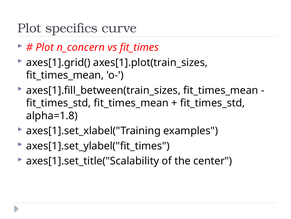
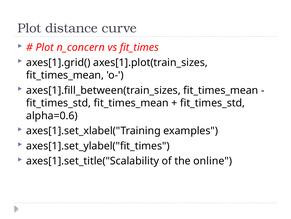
specifics: specifics -> distance (71, 28)
alpha=1.8: alpha=1.8 -> alpha=0.6 (52, 115)
center: center -> online (213, 161)
